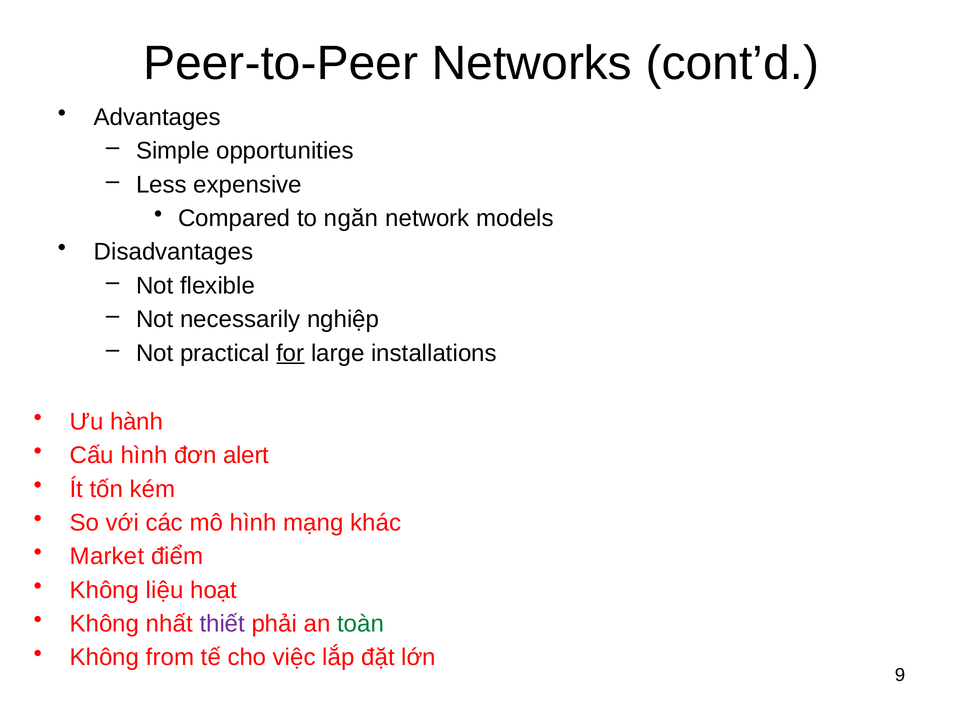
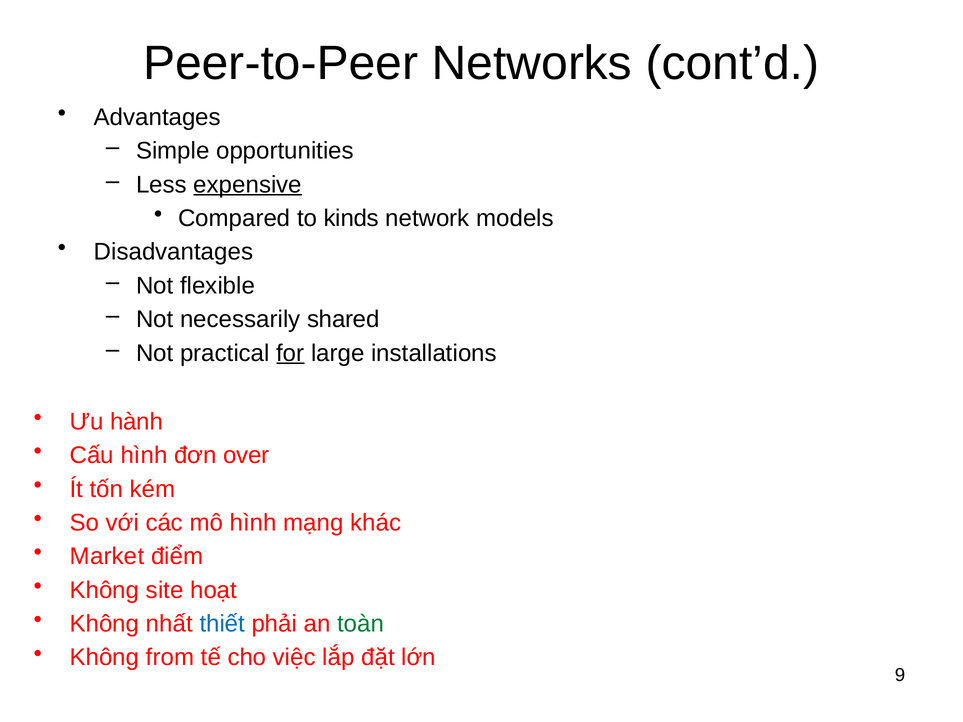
expensive underline: none -> present (248, 185)
ngăn: ngăn -> kinds (351, 218)
nghiệp: nghiệp -> shared (343, 319)
alert: alert -> over (246, 456)
liệu: liệu -> site (165, 590)
thiết colour: purple -> blue (222, 624)
